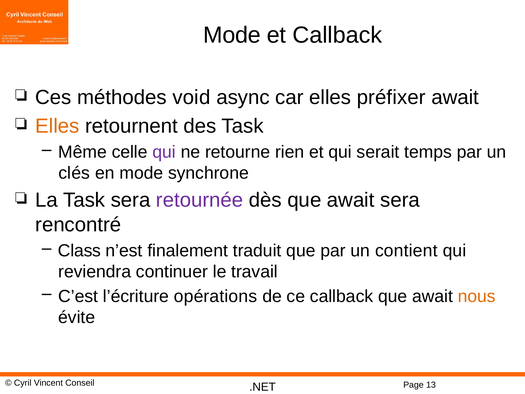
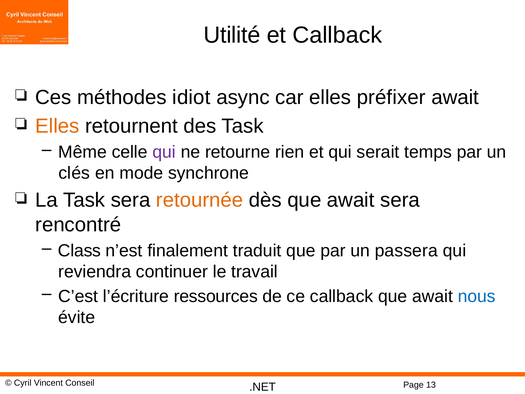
Mode: Mode -> Utilité (232, 35)
void: void -> idiot (191, 97)
retournée colour: purple -> orange (200, 200)
contient: contient -> passera (406, 251)
opérations: opérations -> ressources (216, 296)
nous colour: orange -> blue (477, 296)
